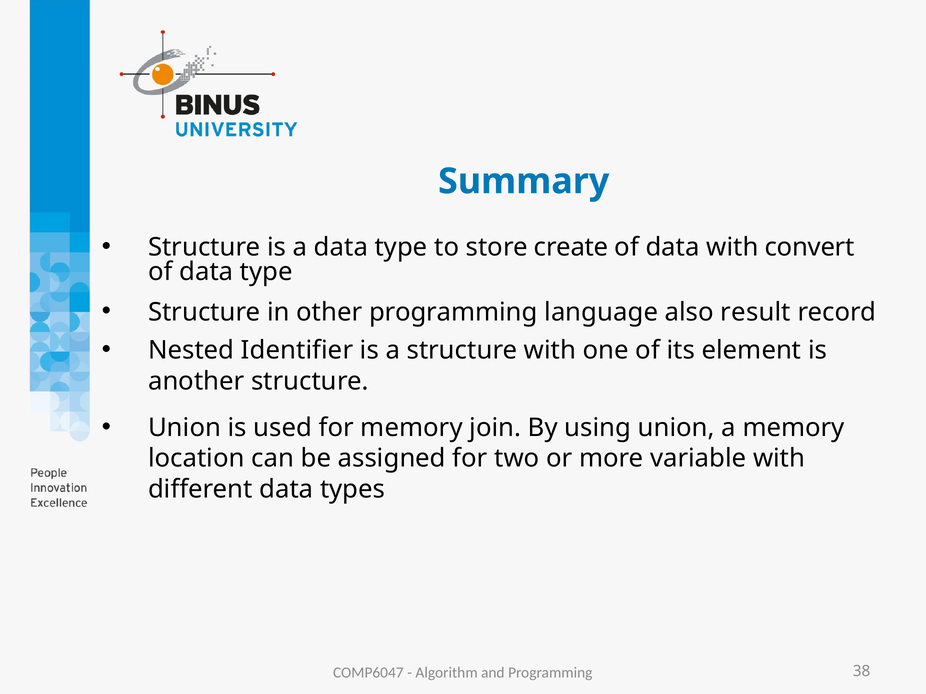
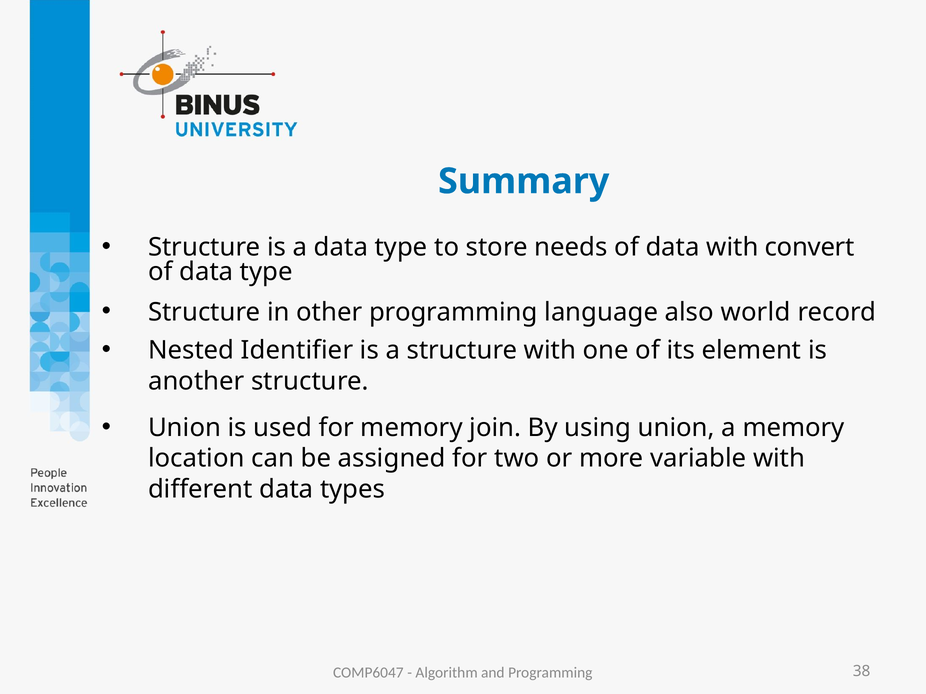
create: create -> needs (571, 247)
result: result -> world (756, 312)
